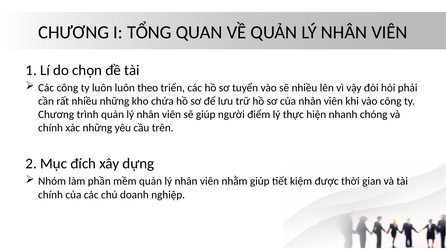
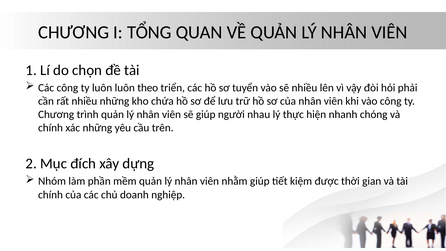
điểm: điểm -> nhau (259, 114)
